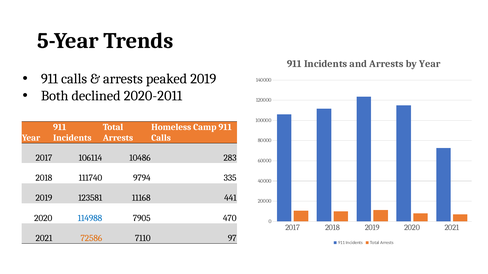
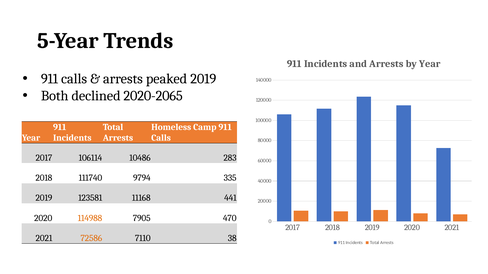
2020-2011: 2020-2011 -> 2020-2065 (153, 96)
114988 colour: blue -> orange (90, 218)
97: 97 -> 38 (232, 239)
